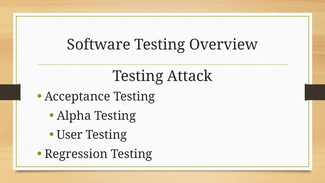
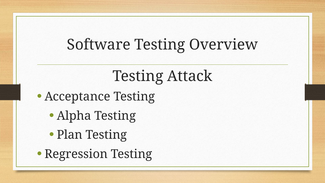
User: User -> Plan (70, 135)
